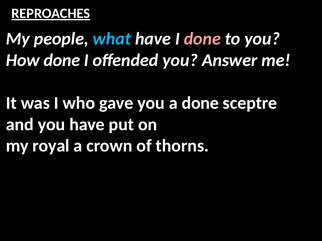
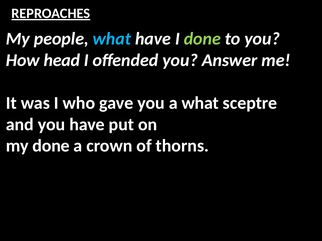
done colour: pink -> light green (202, 39)
How done: done -> head (62, 60)
a done: done -> what (200, 103)
my royal: royal -> done (51, 146)
